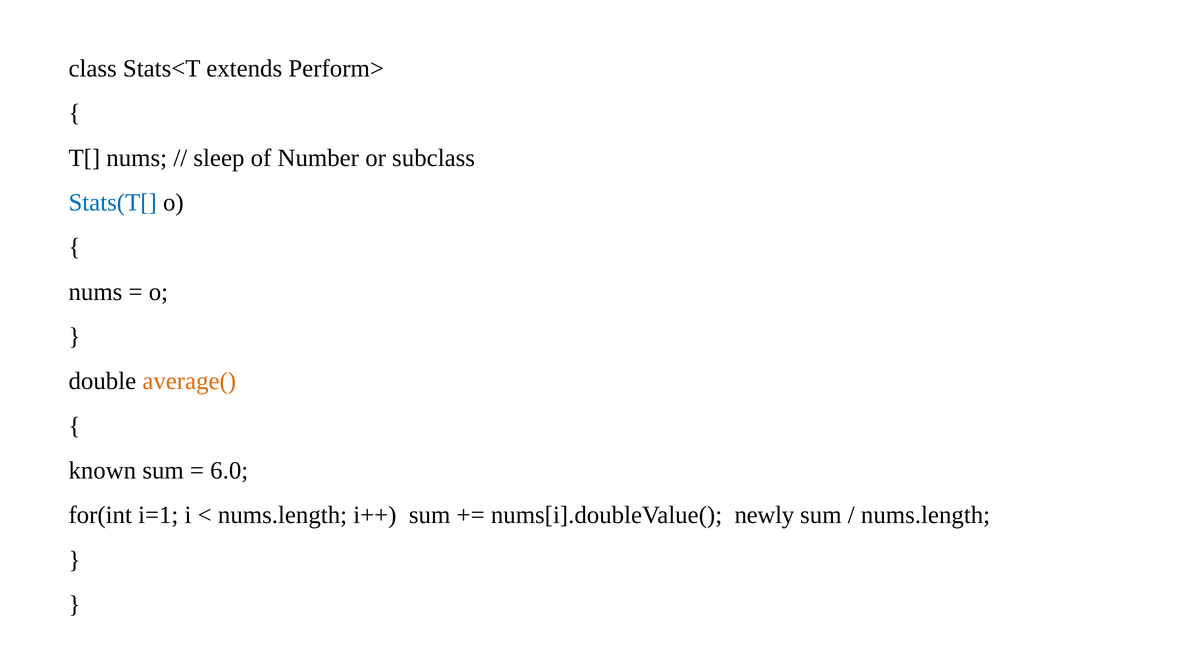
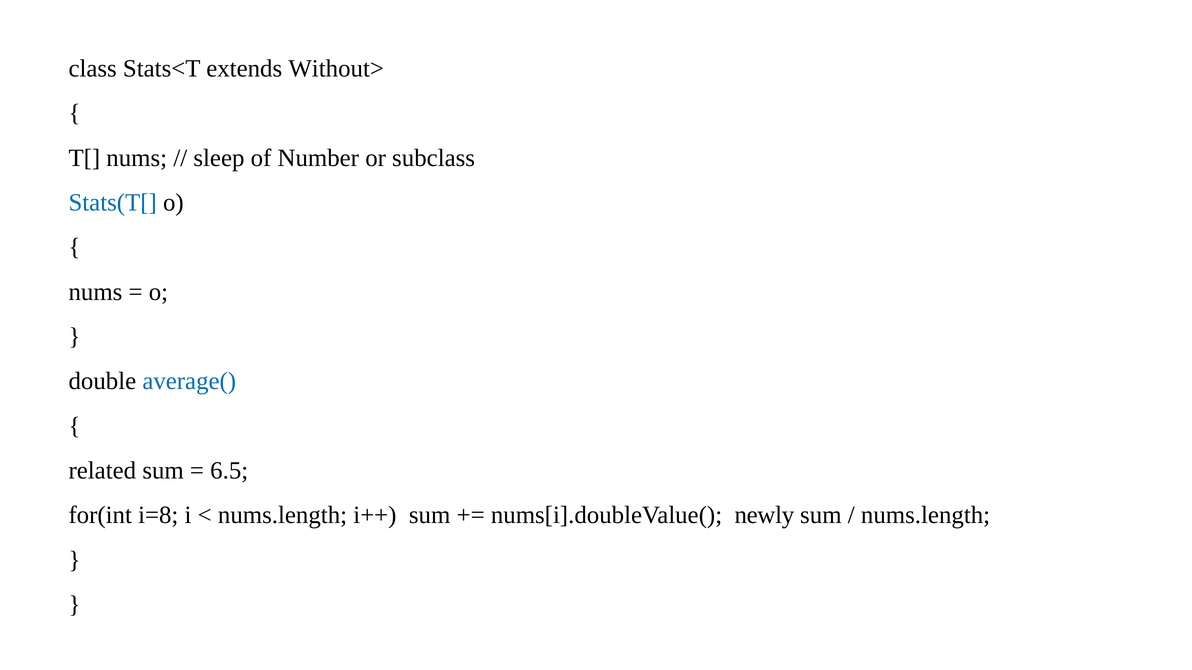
Perform>: Perform> -> Without> (336, 69)
average( colour: orange -> blue (189, 381)
known: known -> related (102, 471)
6.0: 6.0 -> 6.5 (229, 471)
i=1: i=1 -> i=8 (158, 516)
